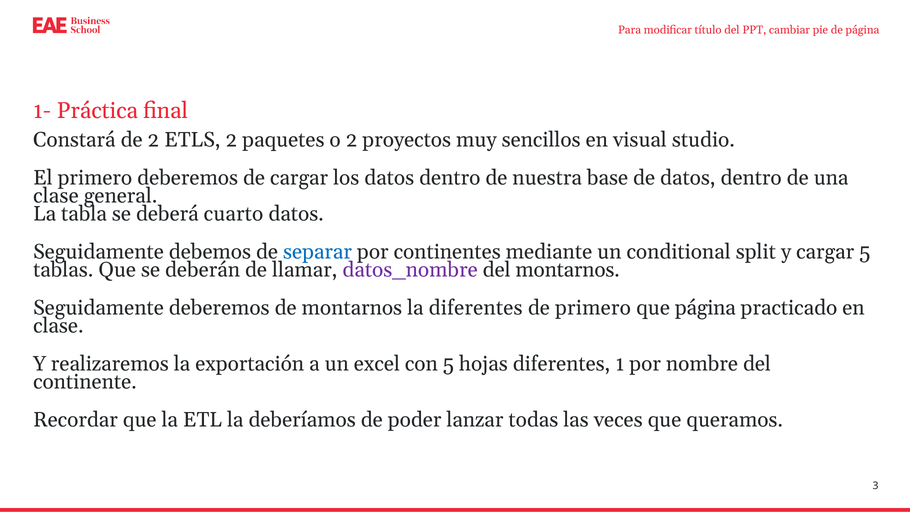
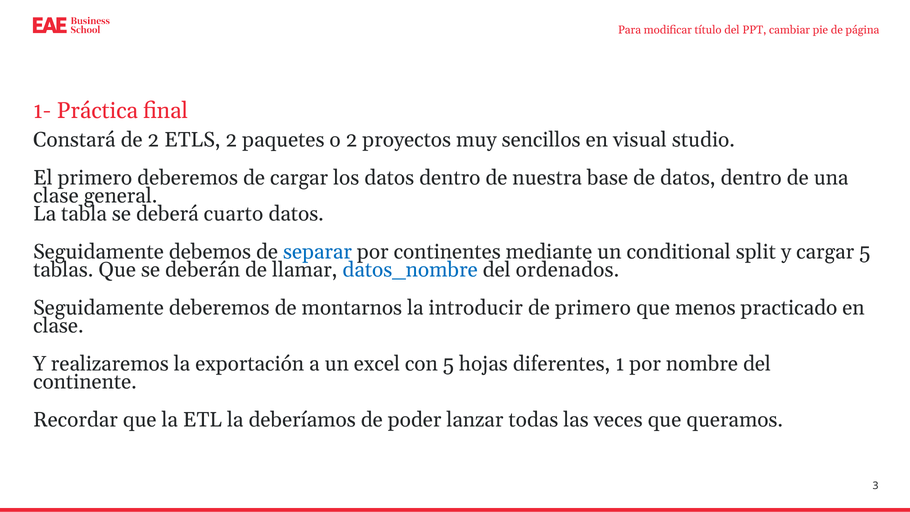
datos_nombre colour: purple -> blue (410, 270)
del montarnos: montarnos -> ordenados (567, 270)
la diferentes: diferentes -> introducir (476, 308)
que página: página -> menos (705, 308)
